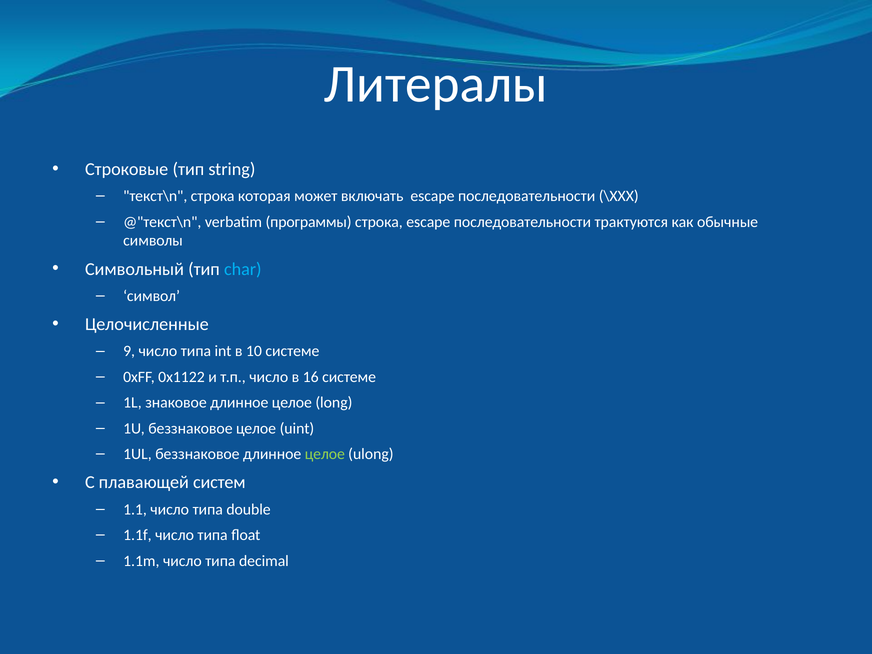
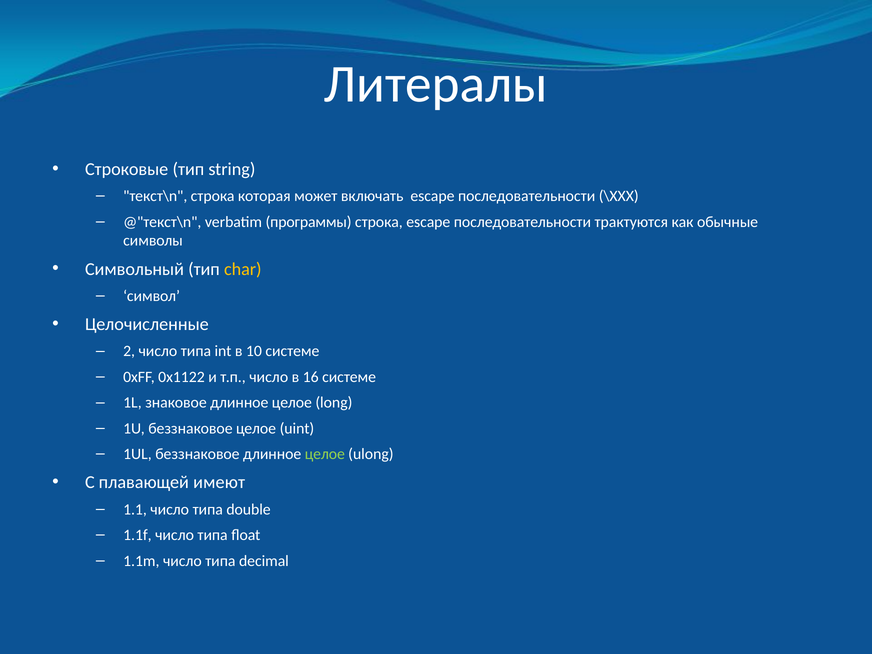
char colour: light blue -> yellow (243, 269)
9: 9 -> 2 (129, 351)
систем: систем -> имеют (219, 482)
